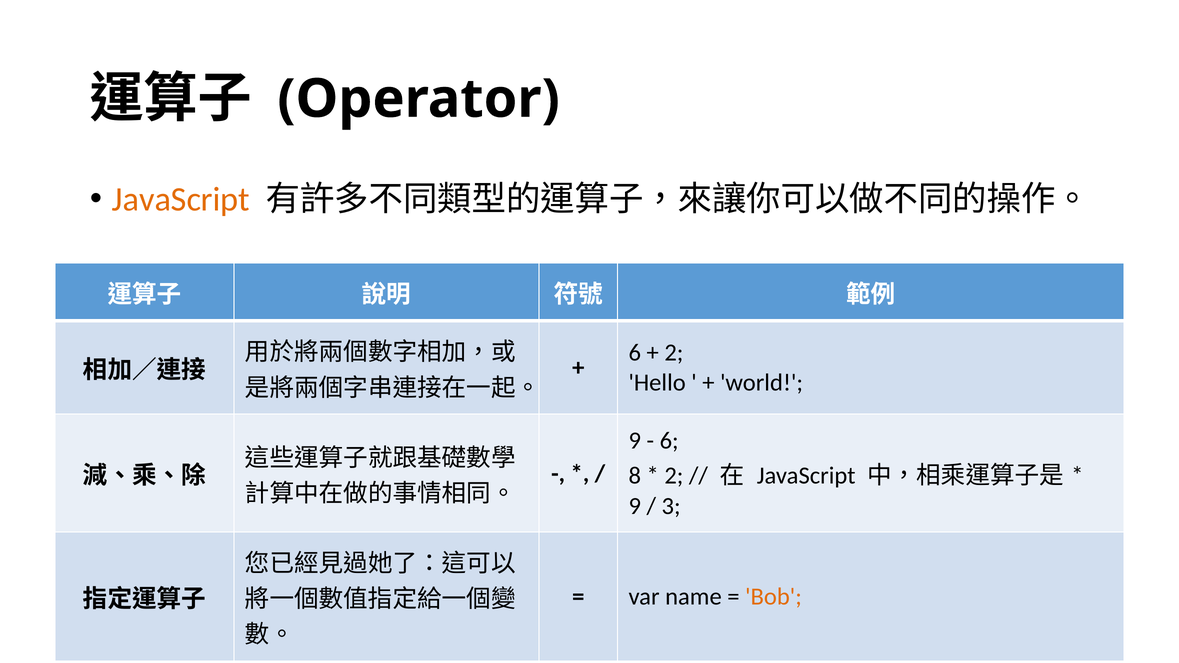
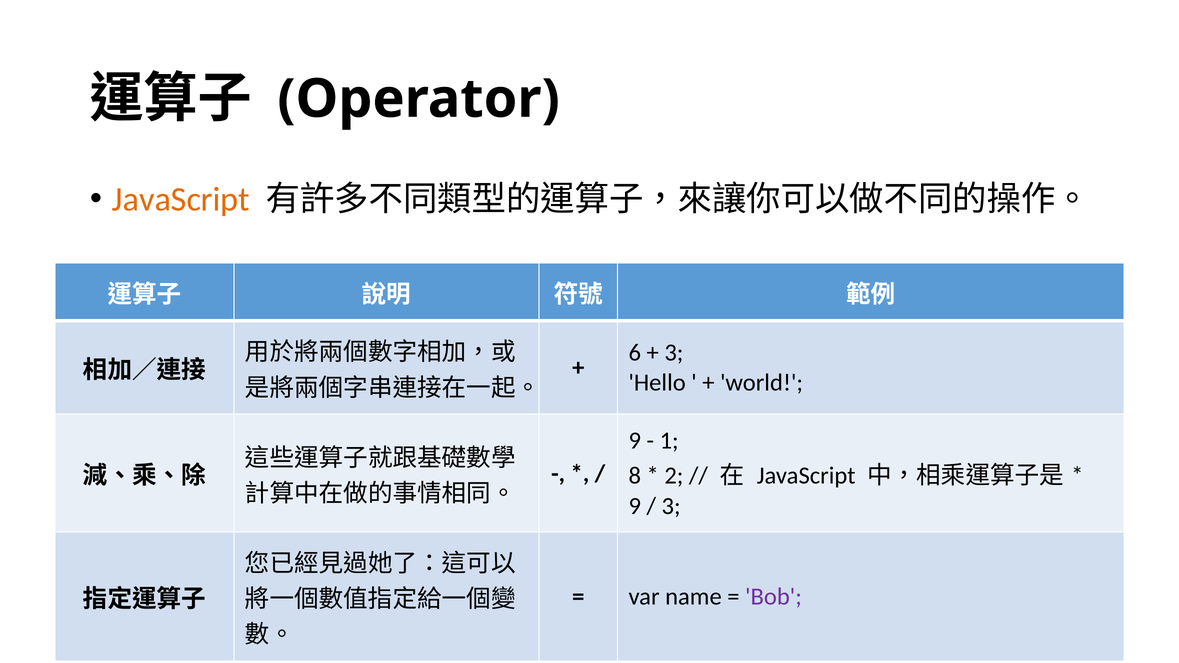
2: 2 -> 3 (674, 353)
6: 6 -> 1 (669, 441)
Bob colour: orange -> purple (773, 597)
